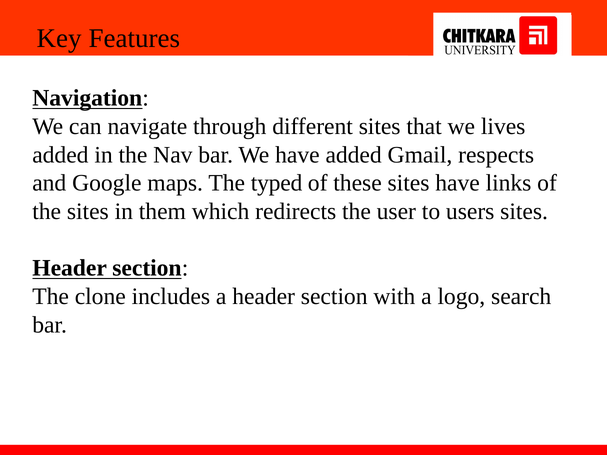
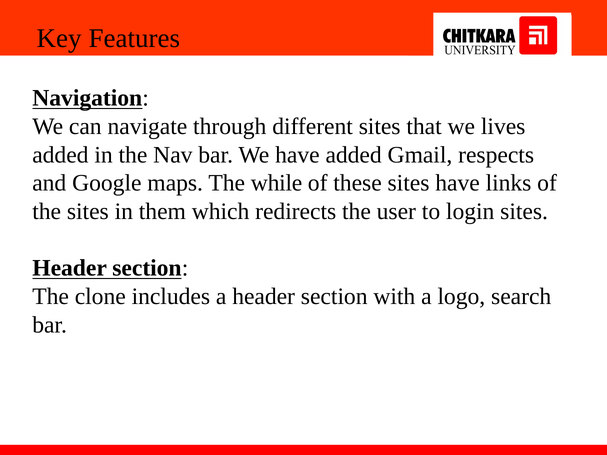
typed: typed -> while (277, 183)
users: users -> login (470, 212)
